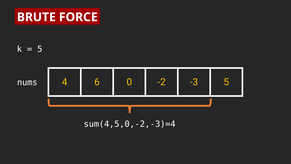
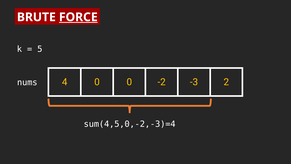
FORCE underline: none -> present (78, 17)
4 6: 6 -> 0 (97, 82)
-3 5: 5 -> 2 (226, 82)
